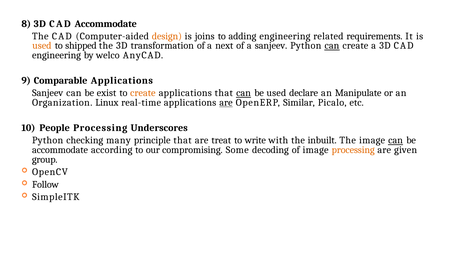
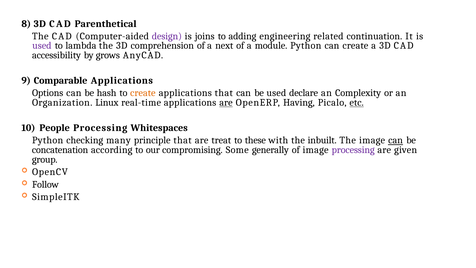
CAD Accommodate: Accommodate -> Parenthetical (106, 24)
design colour: orange -> purple (167, 36)
requirements: requirements -> continuation (374, 36)
used colour: orange -> purple (42, 46)
shipped: shipped -> lambda (81, 46)
transformation: transformation -> comprehension (162, 46)
a sanjeev: sanjeev -> module (271, 46)
can underline: present -> none (332, 46)
engineering: engineering -> accessibility (57, 55)
welco: welco -> grows (108, 55)
Sanjeev: Sanjeev -> Options (48, 93)
exist: exist -> hash (107, 93)
can underline: present -> none (244, 93)
Manipulate: Manipulate -> Complexity (358, 93)
Similar: Similar -> Having (299, 102)
etc underline: none -> present (357, 102)
Underscores: Underscores -> Whitespaces (159, 128)
write: write -> these (255, 140)
accommodate: accommodate -> concatenation (60, 150)
decoding: decoding -> generally (270, 150)
processing colour: orange -> purple (353, 150)
